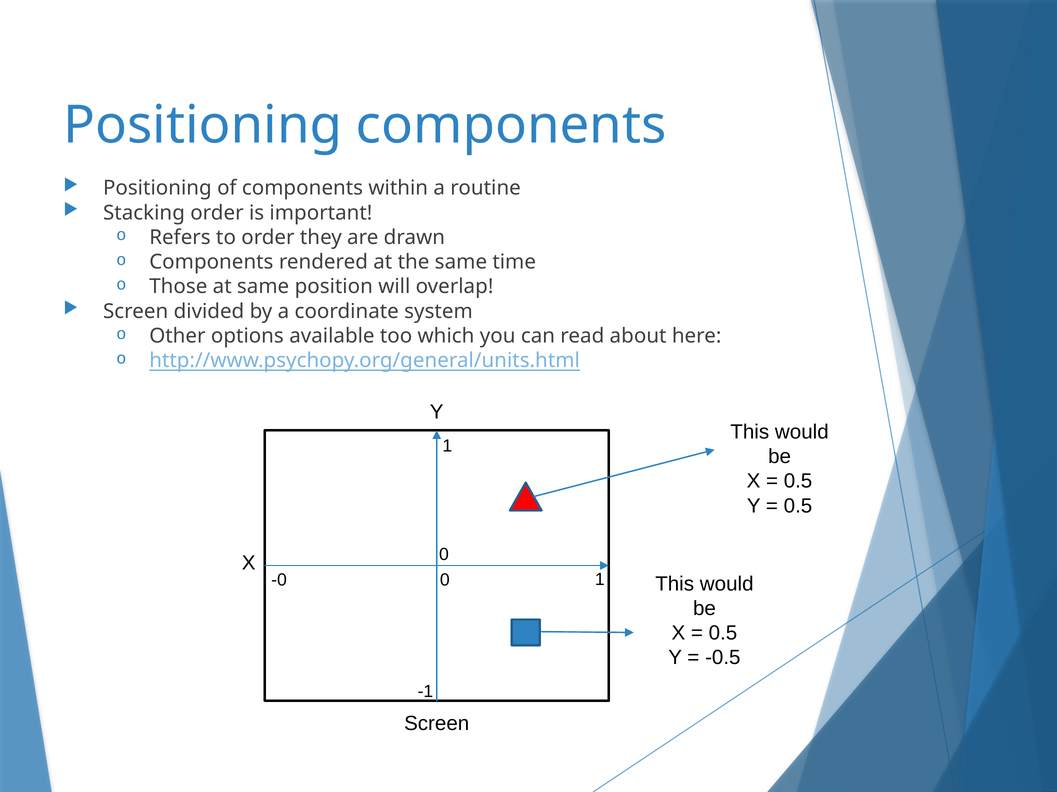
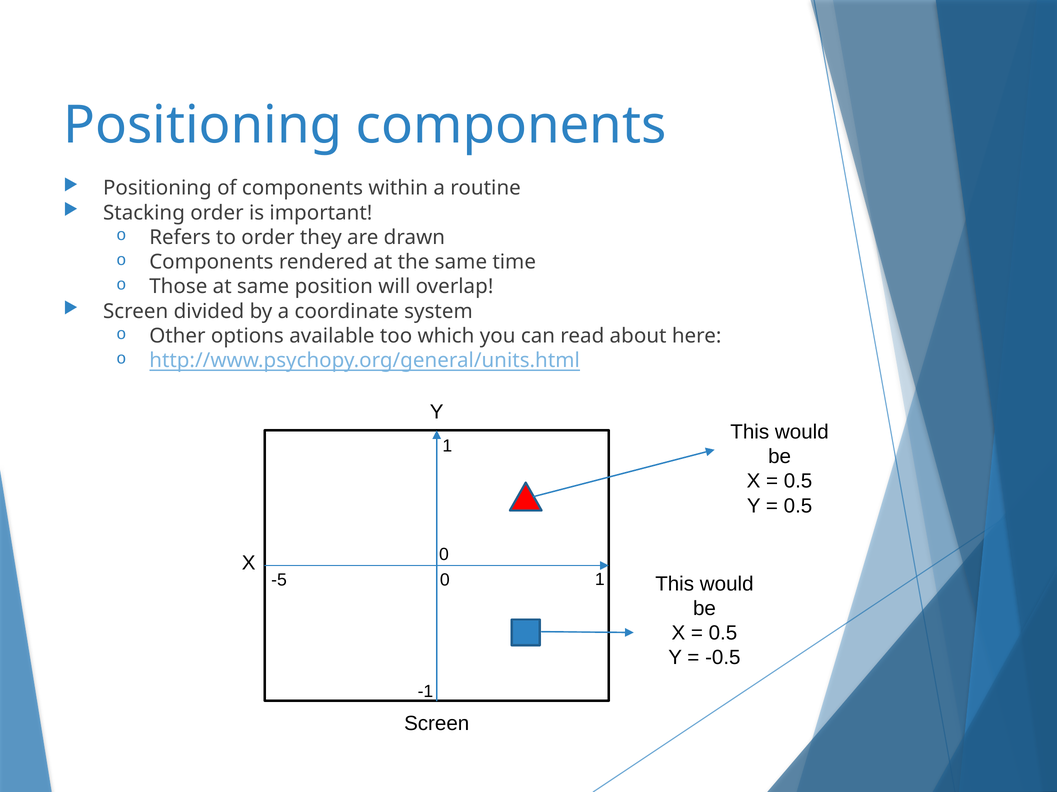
-0: -0 -> -5 (279, 581)
